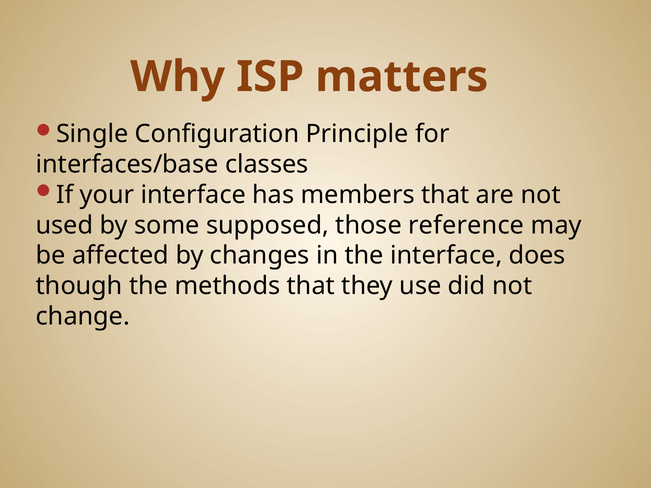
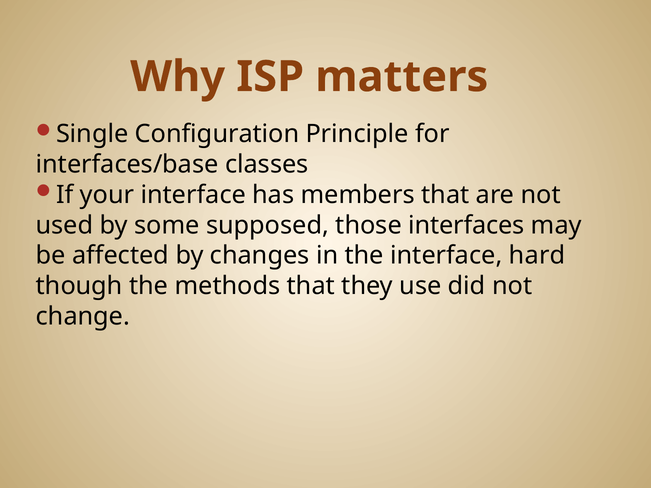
reference: reference -> interfaces (466, 225)
does: does -> hard (537, 256)
